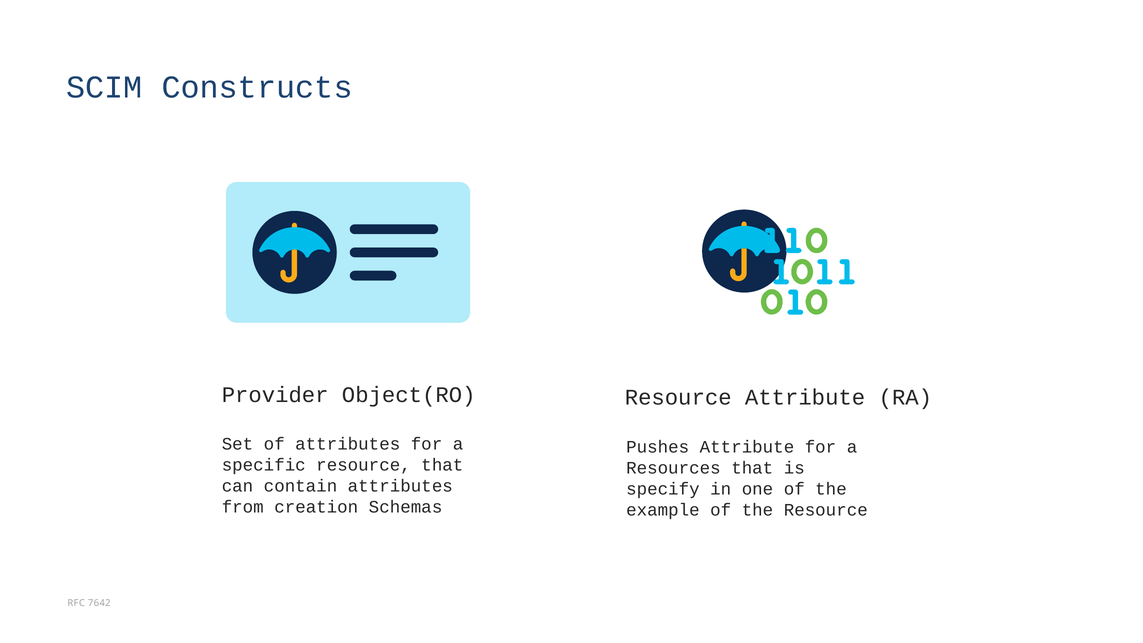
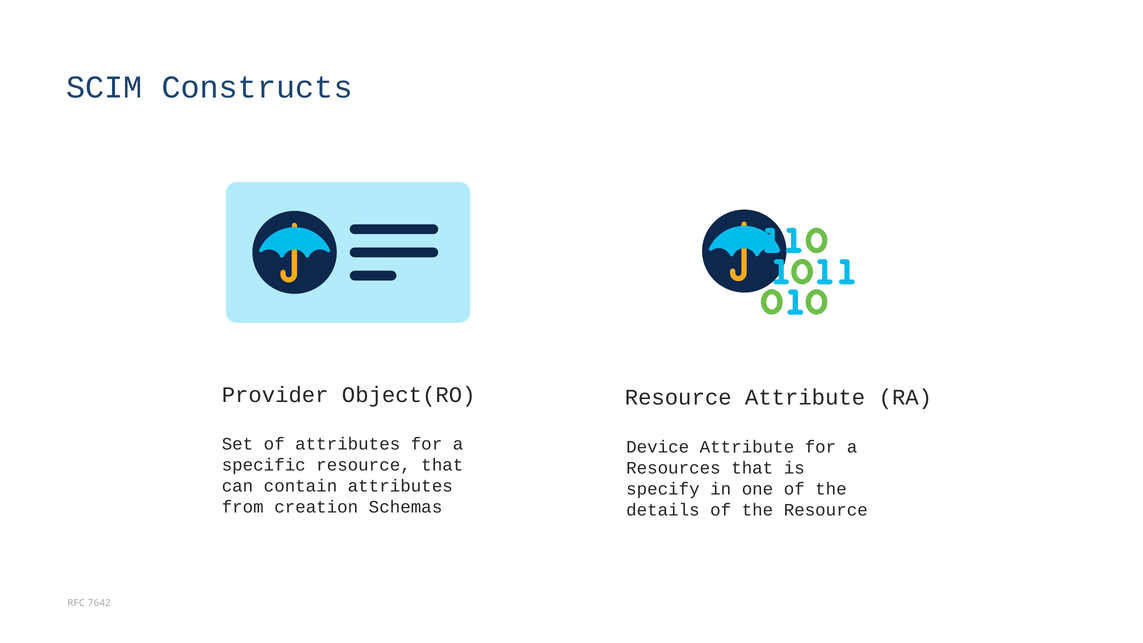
Pushes: Pushes -> Device (658, 447)
example: example -> details (663, 510)
